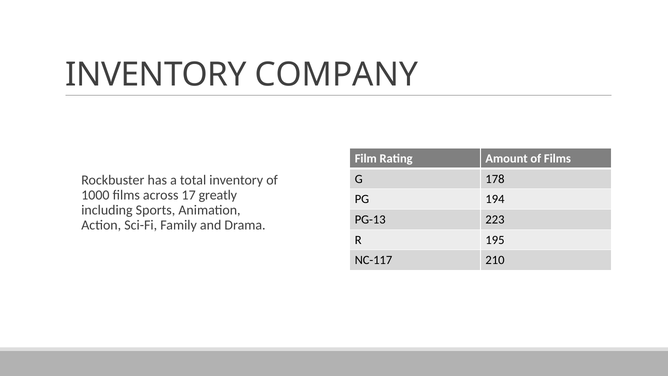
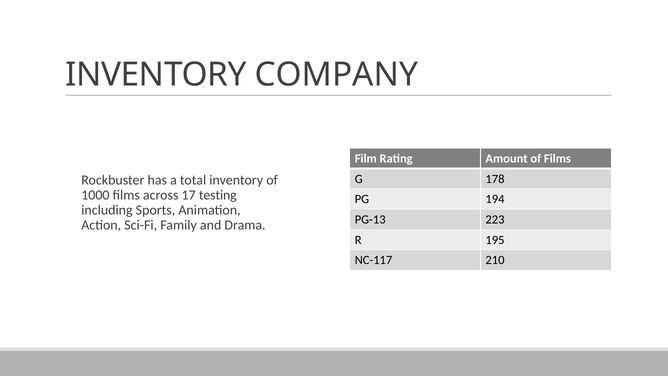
greatly: greatly -> testing (218, 195)
